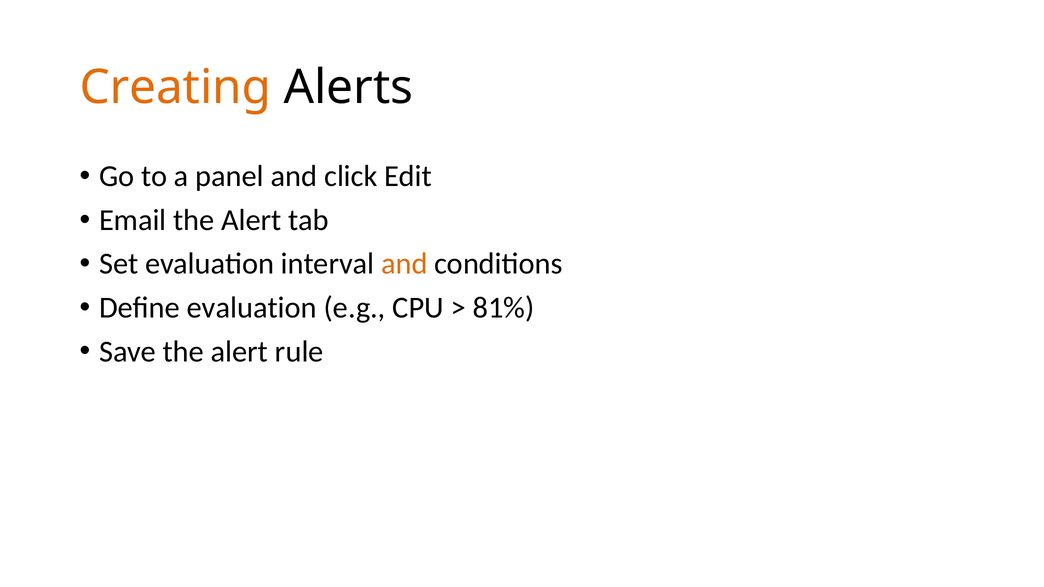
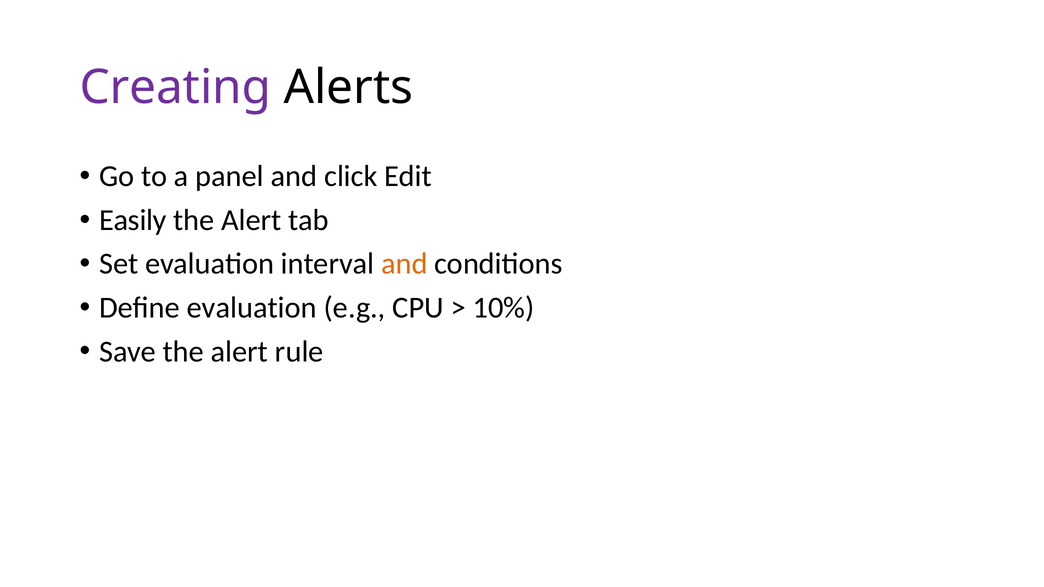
Creating colour: orange -> purple (175, 88)
Email: Email -> Easily (133, 220)
81%: 81% -> 10% (504, 308)
